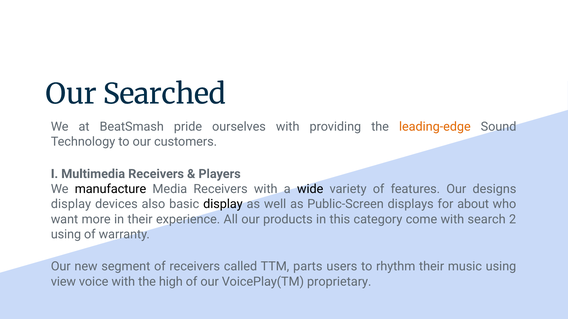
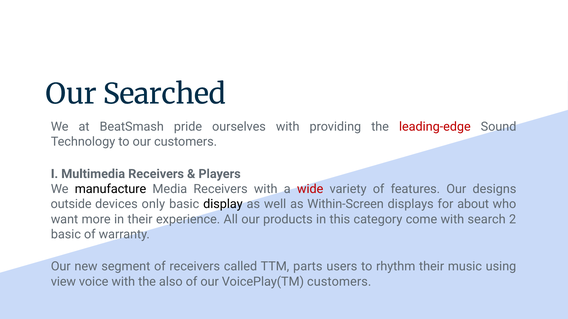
leading-edge colour: orange -> red (435, 127)
wide colour: black -> red (310, 189)
display: display -> outside (71, 204)
also: also -> only (153, 204)
Public-Screen: Public-Screen -> Within-Screen (346, 204)
using: using -> basic (66, 235)
high: high -> also (171, 282)
VoicePlay(TM proprietary: proprietary -> customers (339, 282)
